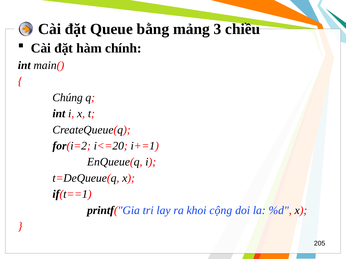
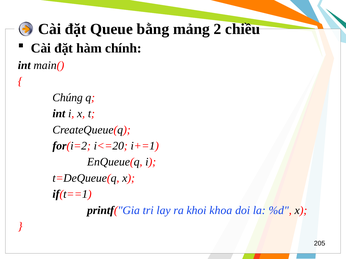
3: 3 -> 2 (218, 29)
cộng: cộng -> khoa (221, 211)
